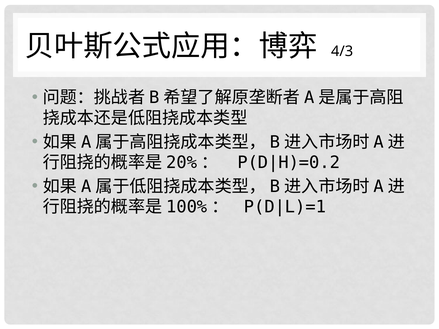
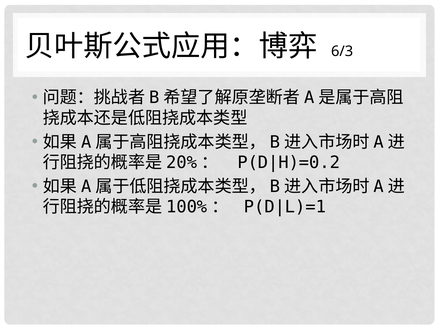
4/3: 4/3 -> 6/3 (342, 51)
